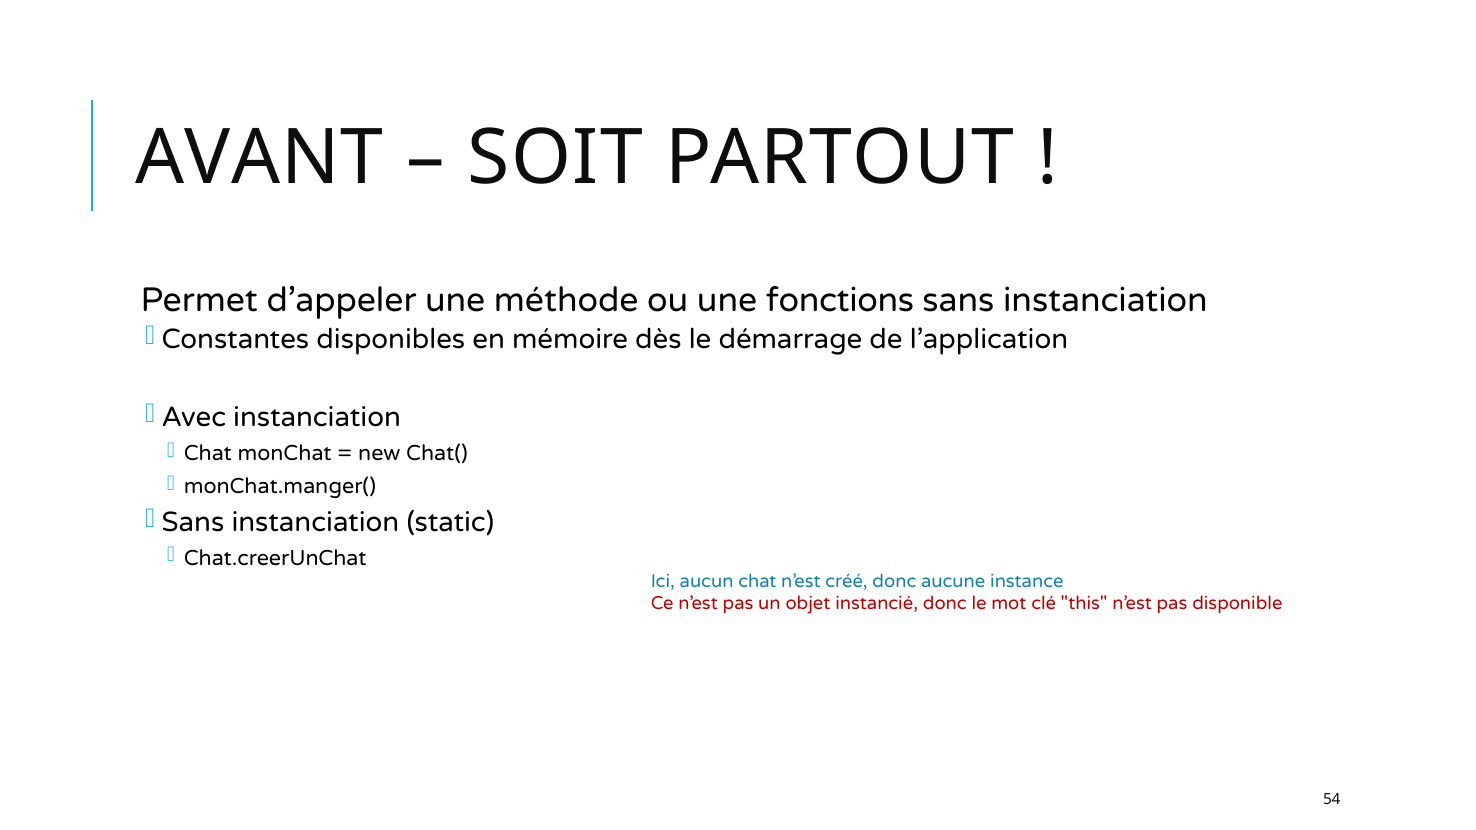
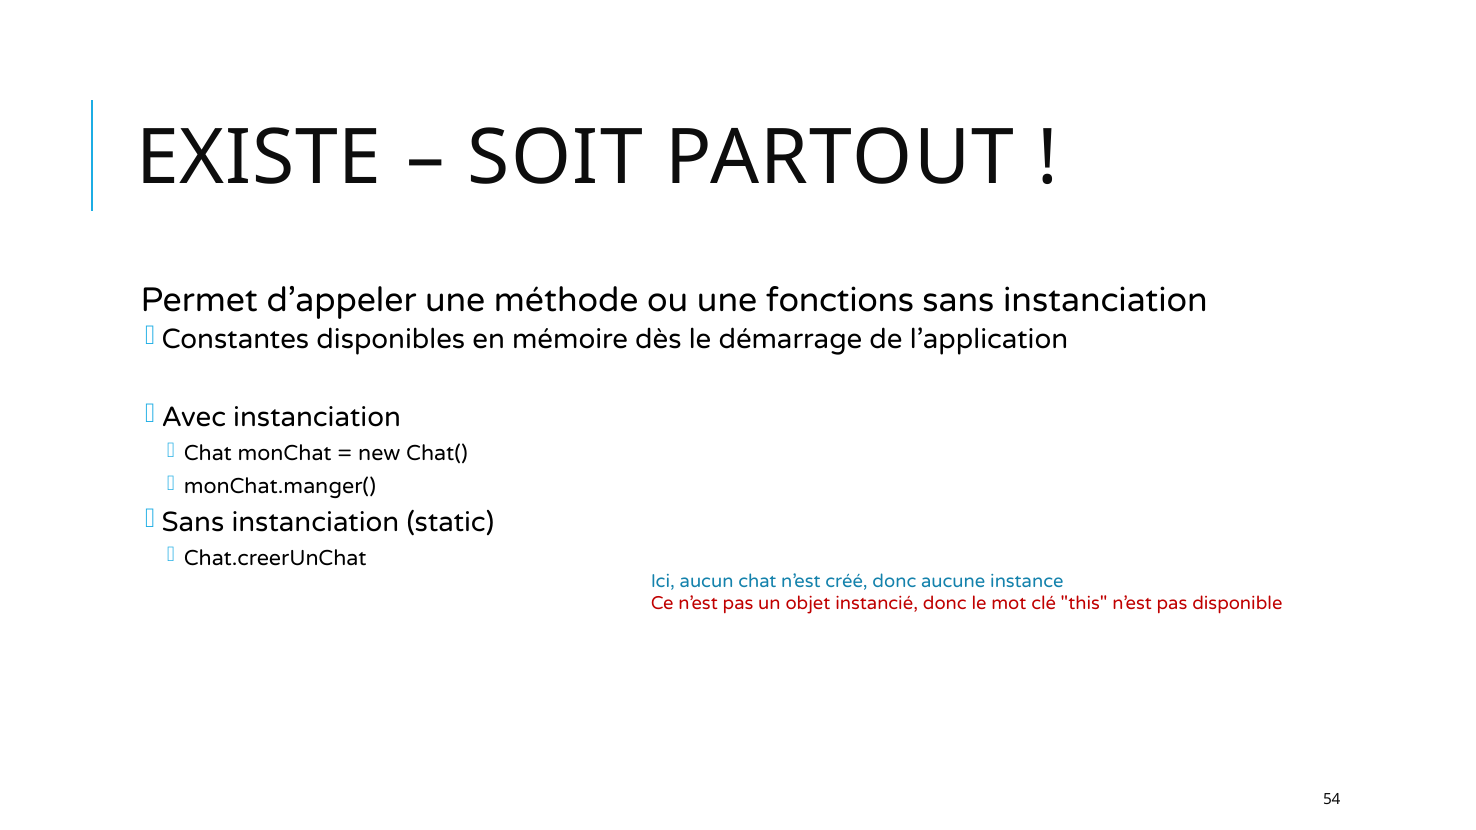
AVANT: AVANT -> EXISTE (259, 158)
